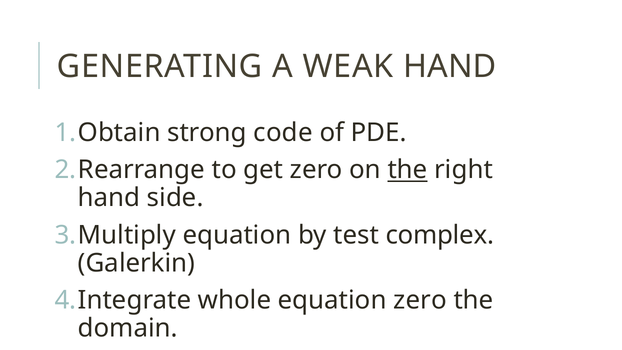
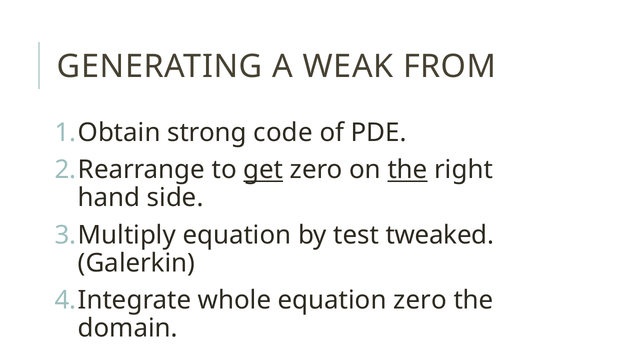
WEAK HAND: HAND -> FROM (450, 67)
get underline: none -> present (263, 170)
complex: complex -> tweaked (440, 235)
